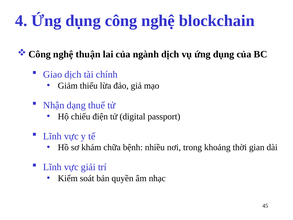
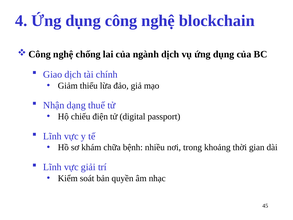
thuận: thuận -> chống (88, 54)
